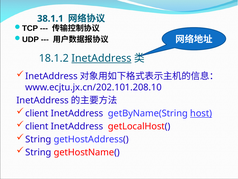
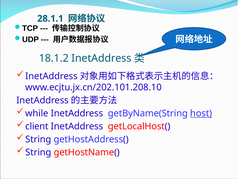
38.1.1: 38.1.1 -> 28.1.1 (50, 19)
InetAddress underline: present -> none (101, 58)
client: client -> while (37, 113)
